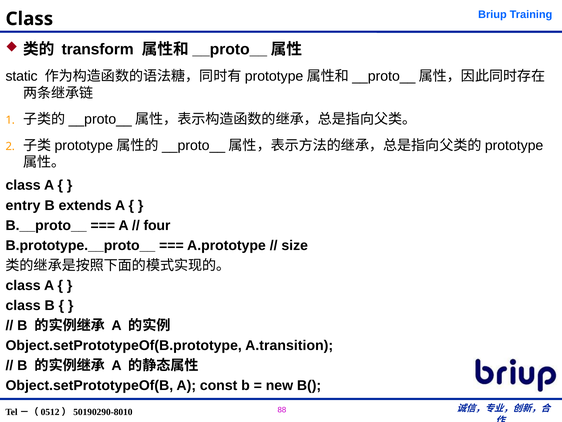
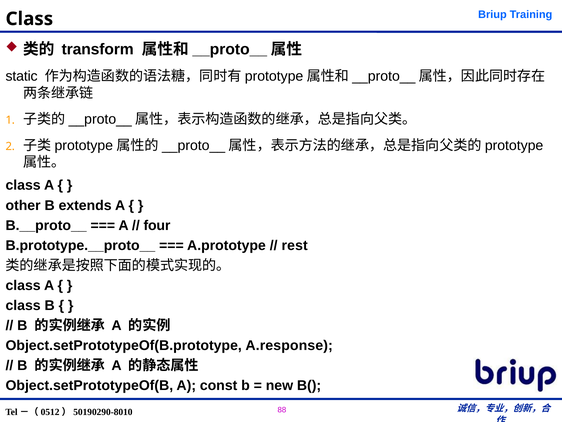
entry: entry -> other (23, 205)
size: size -> rest (295, 245)
A.transition: A.transition -> A.response (289, 345)
